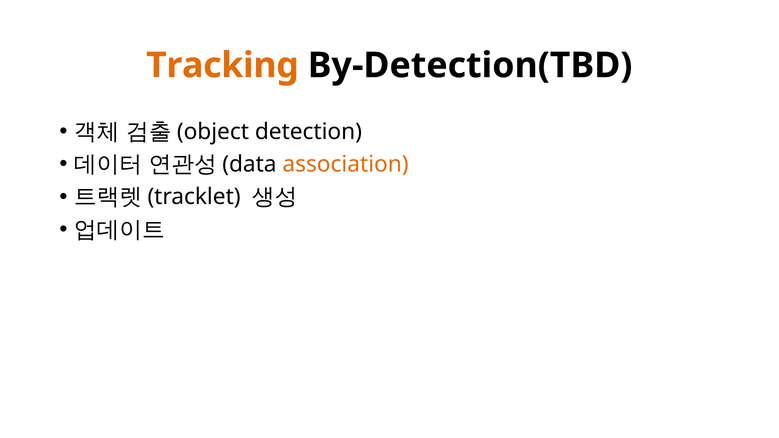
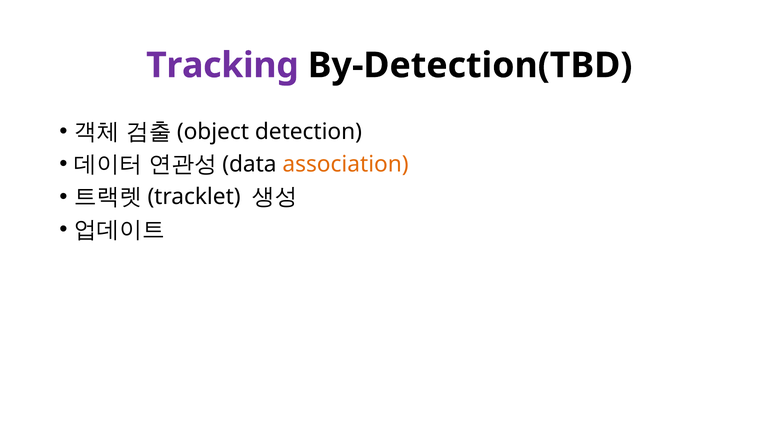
Tracking colour: orange -> purple (222, 65)
